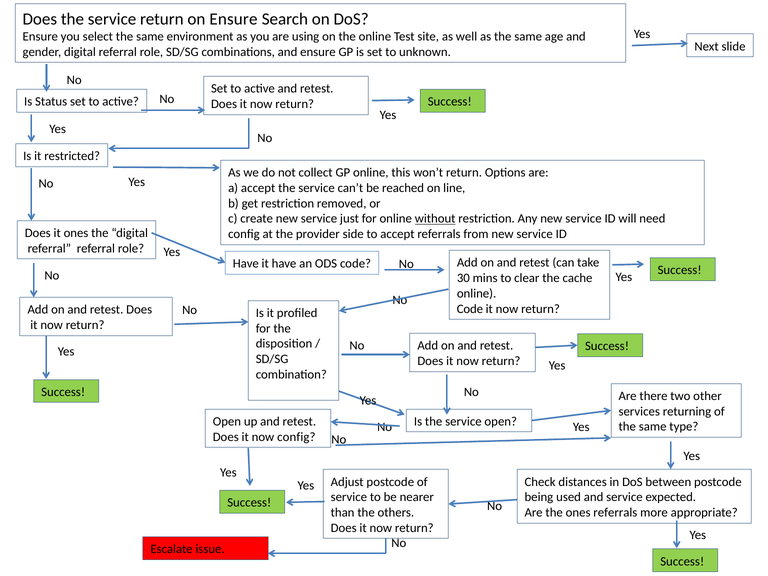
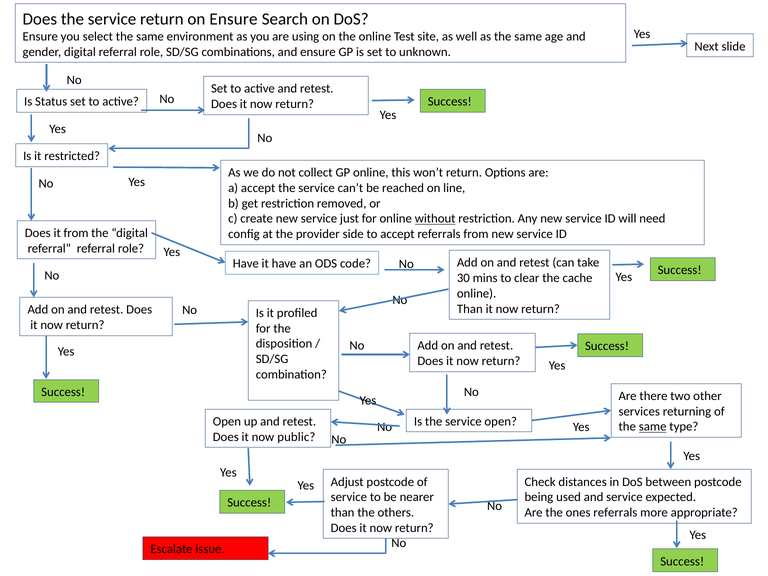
it ones: ones -> from (76, 233)
Code: Code -> Than (470, 309)
same underline: none -> present (653, 427)
now config: config -> public (296, 437)
